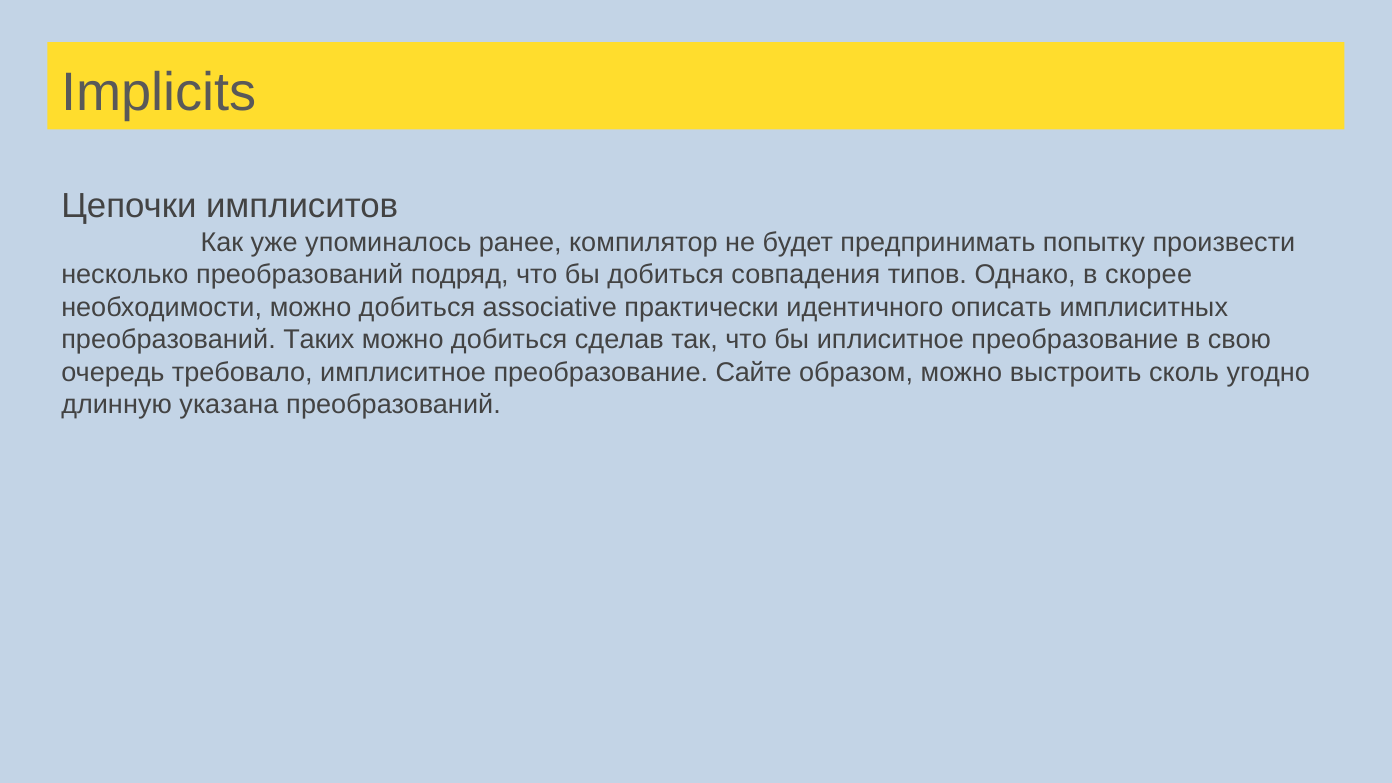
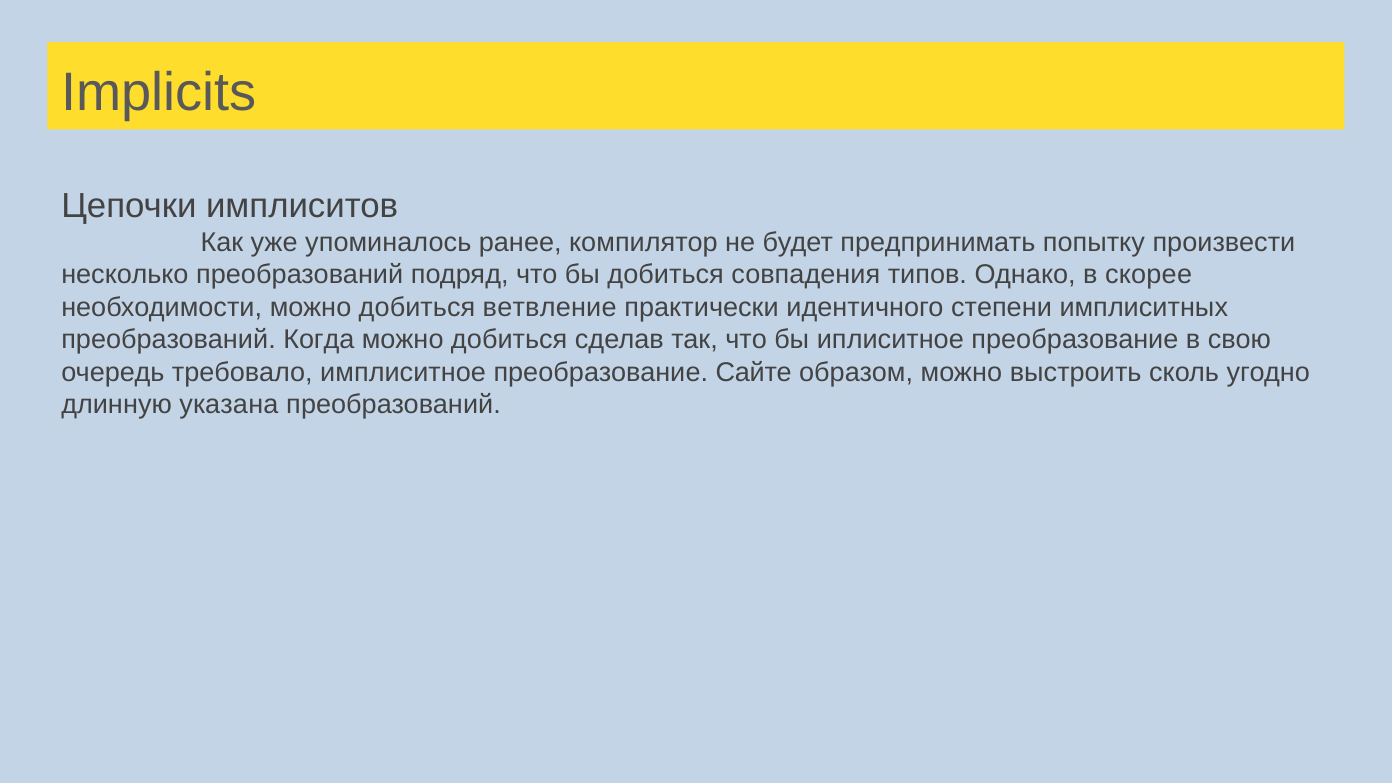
associative: associative -> ветвление (550, 308)
описать: описать -> степени (1001, 308)
Таких: Таких -> Когда (319, 340)
